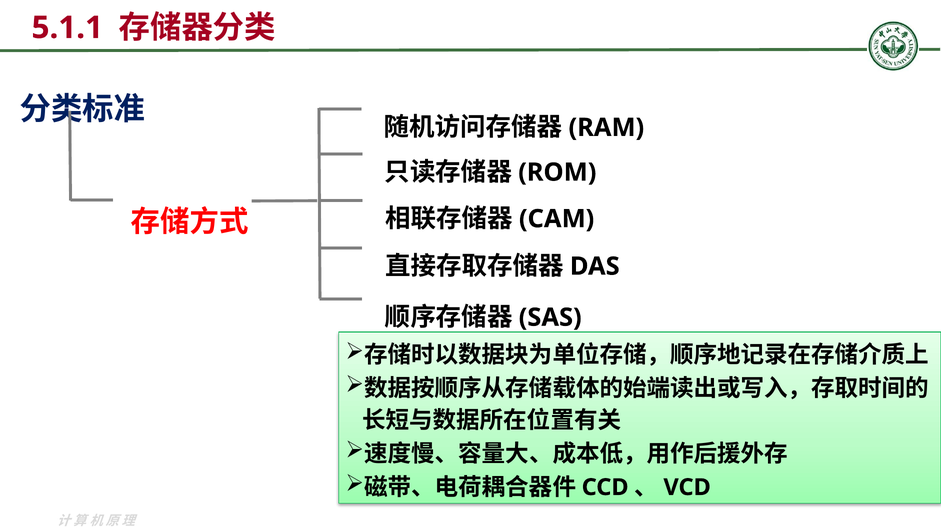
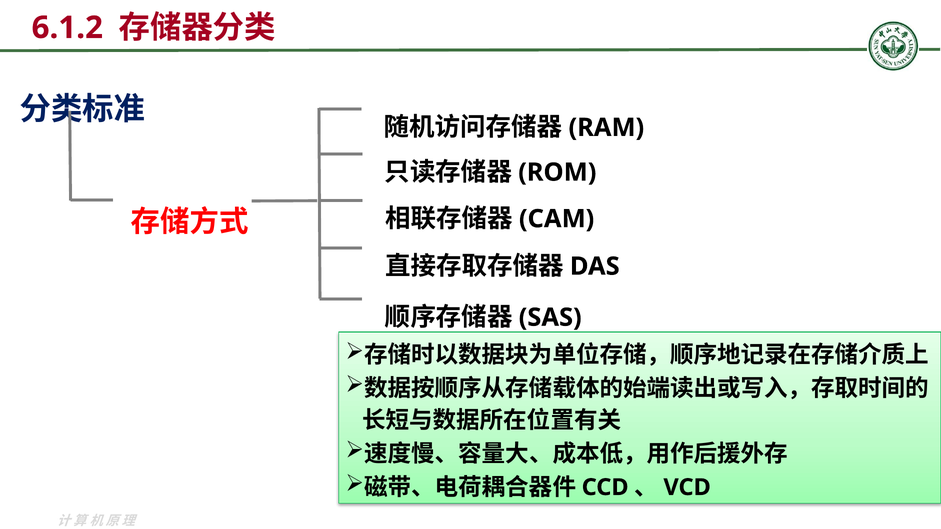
5.1.1: 5.1.1 -> 6.1.2 (67, 28)
